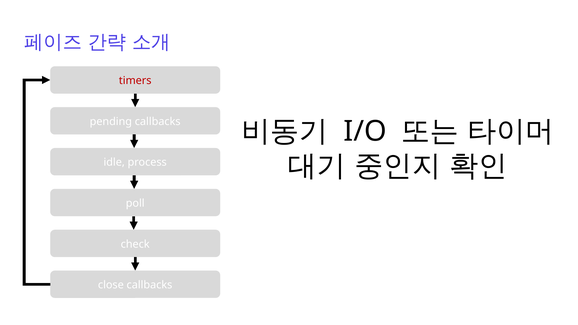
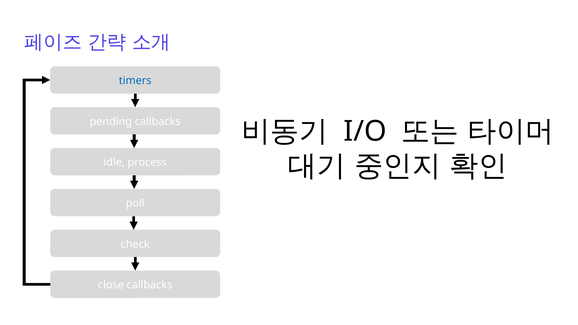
timers colour: red -> blue (135, 81)
